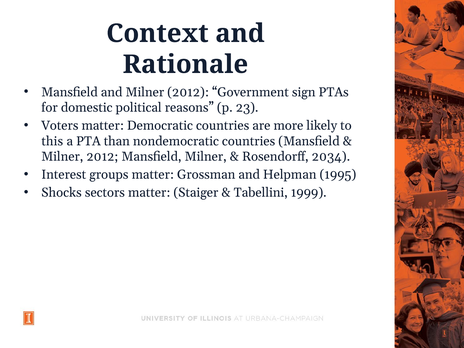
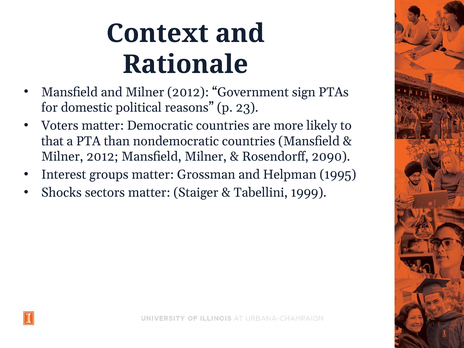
this: this -> that (52, 141)
2034: 2034 -> 2090 (331, 157)
